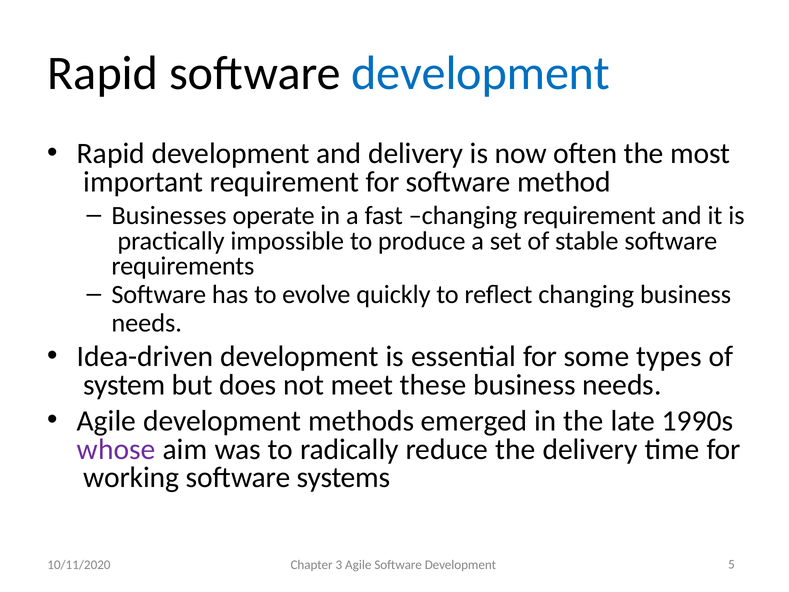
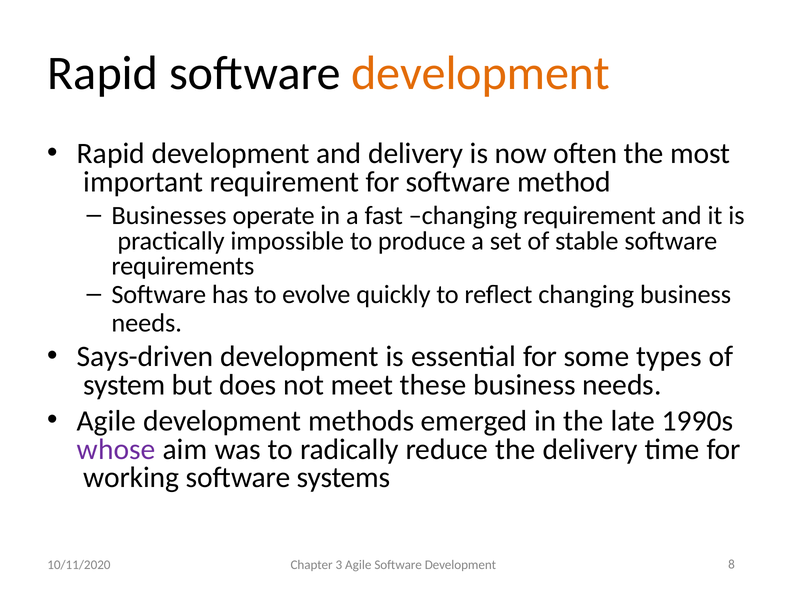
development colour: blue -> orange (481, 73)
Idea-driven: Idea-driven -> Says-driven (145, 356)
5: 5 -> 8 (732, 564)
